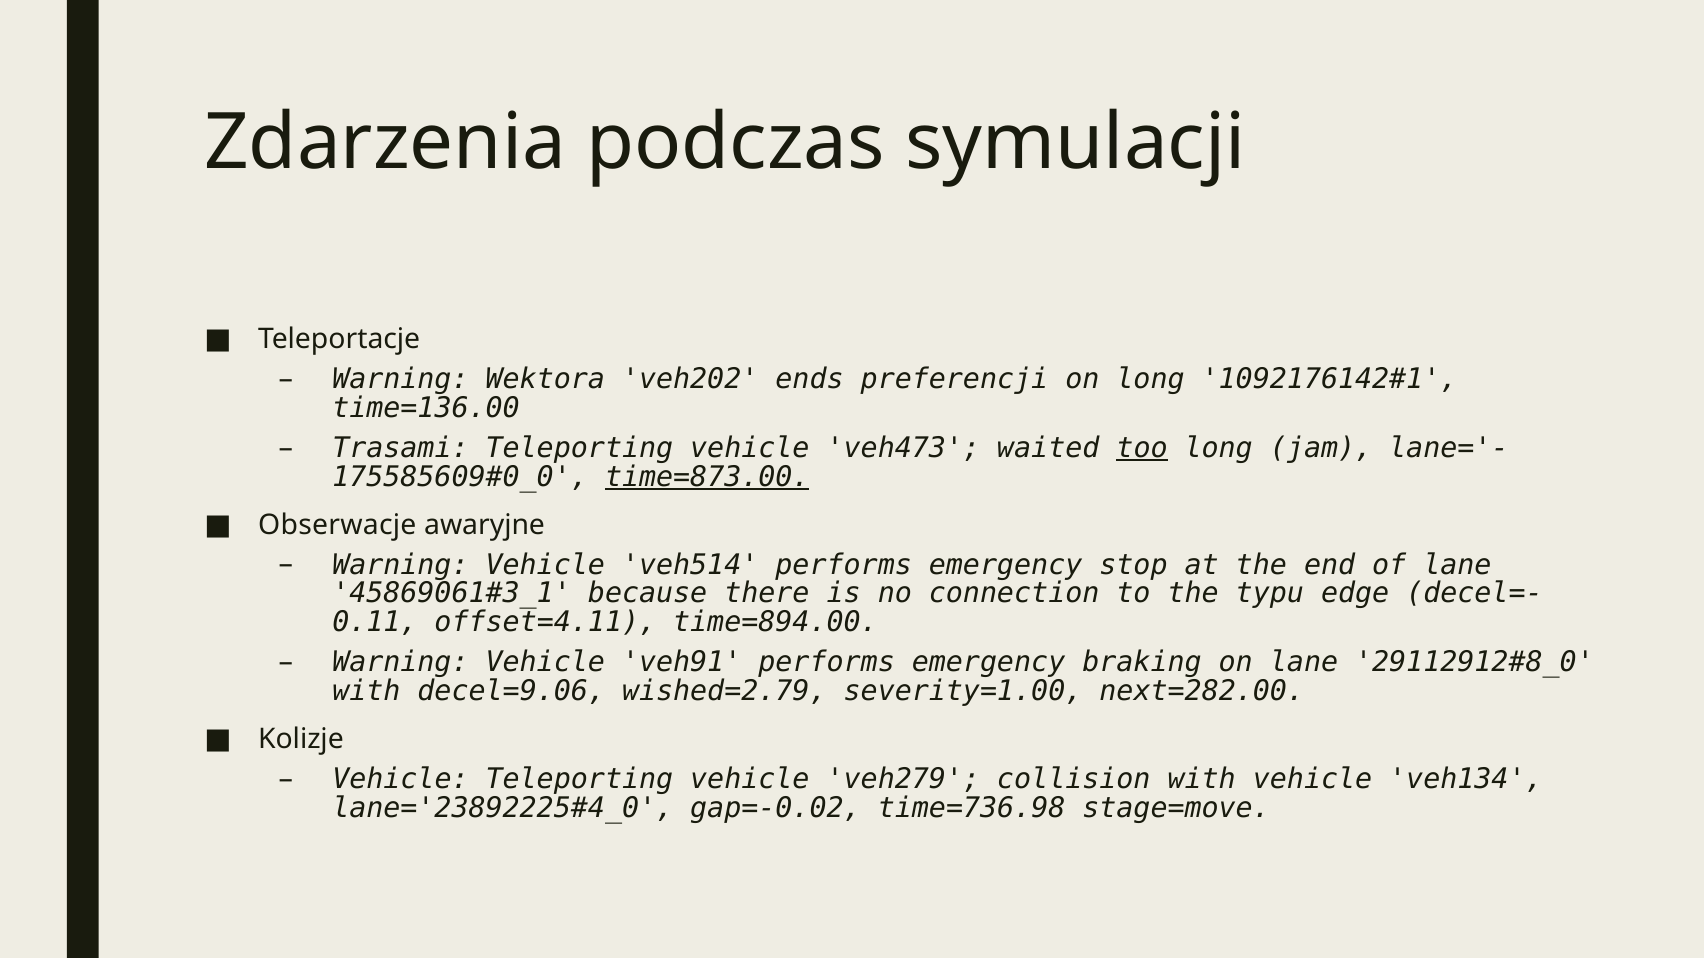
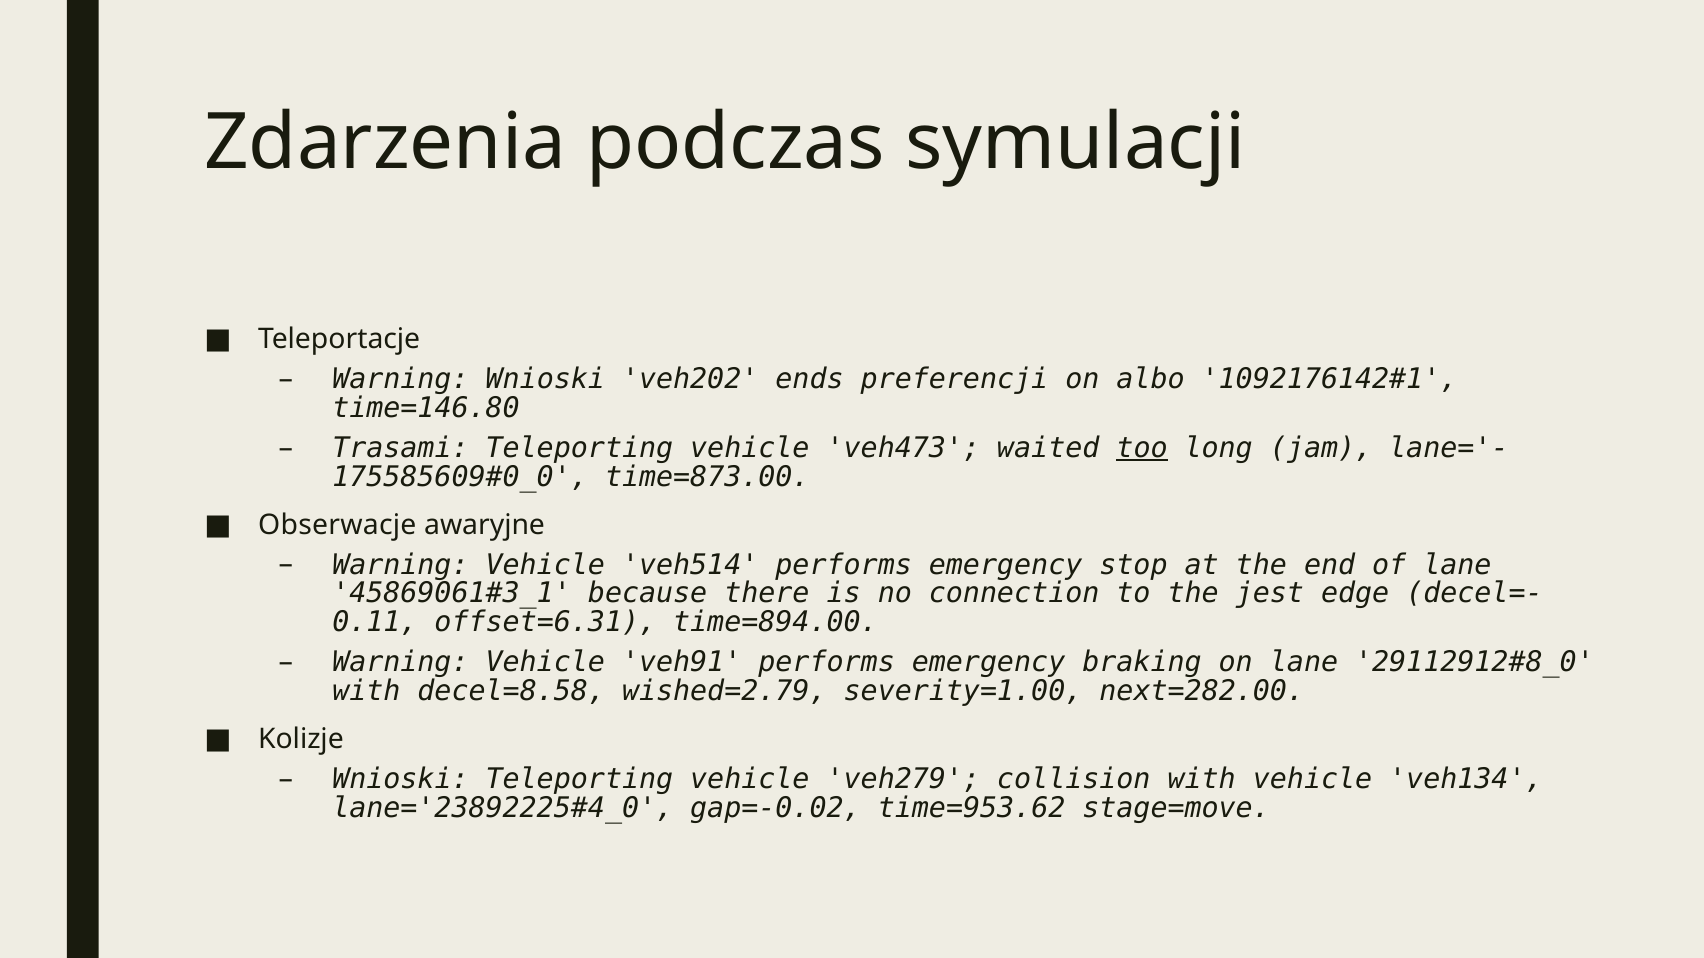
Warning Wektora: Wektora -> Wnioski (545, 380)
on long: long -> albo (1151, 380)
time=136.00: time=136.00 -> time=146.80 (426, 408)
time=873.00 underline: present -> none (707, 477)
typu: typu -> jest (1270, 594)
offset=4.11: offset=4.11 -> offset=6.31 (545, 623)
decel=9.06: decel=9.06 -> decel=8.58 (511, 691)
Vehicle: Vehicle -> Wnioski (400, 779)
time=736.98: time=736.98 -> time=953.62 (972, 808)
